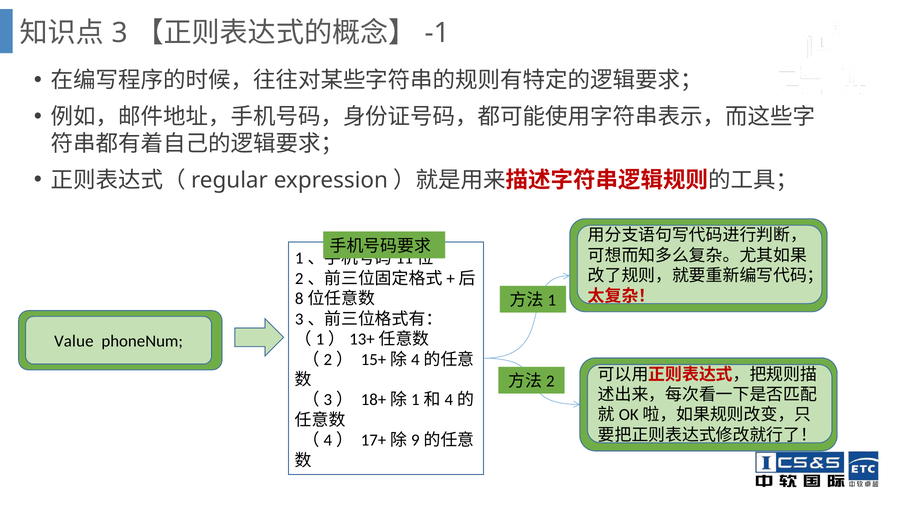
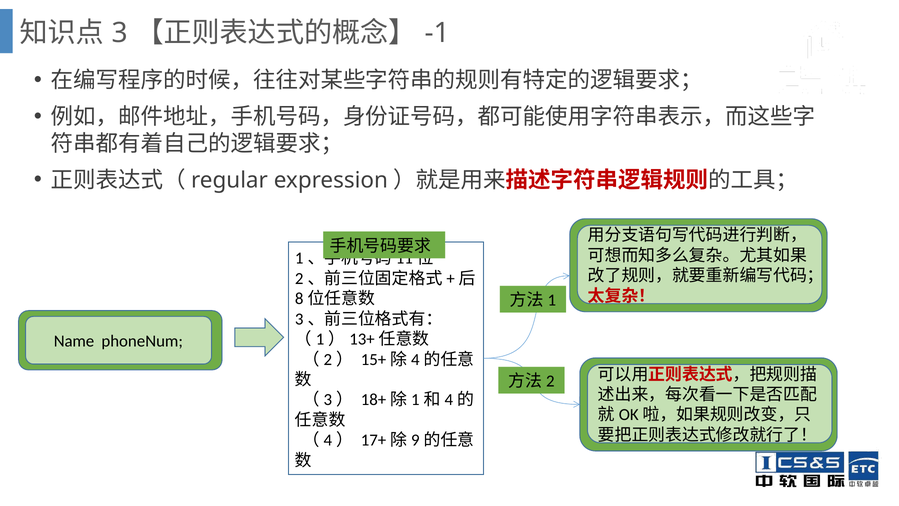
Value: Value -> Name (74, 341)
